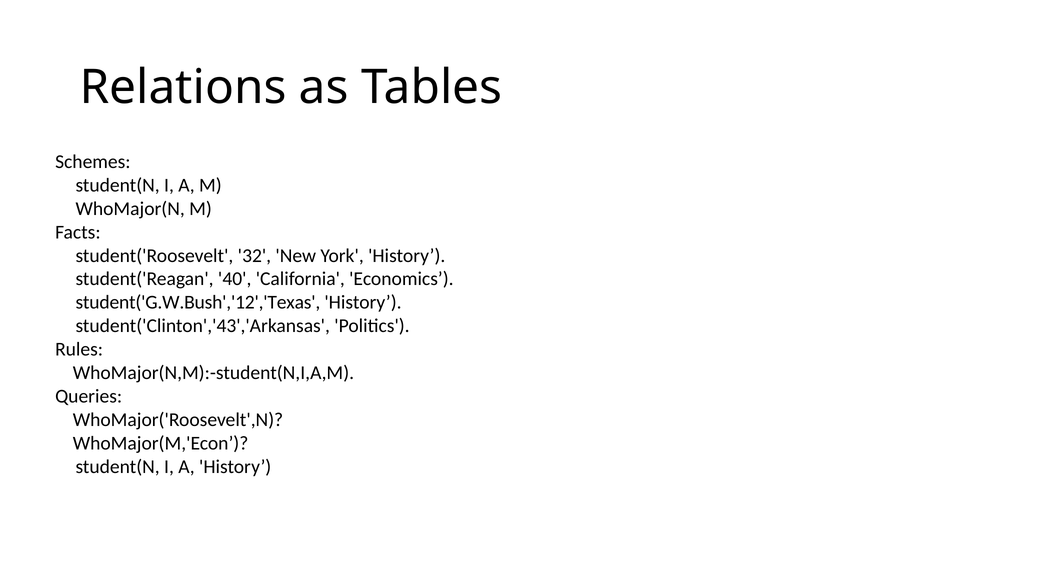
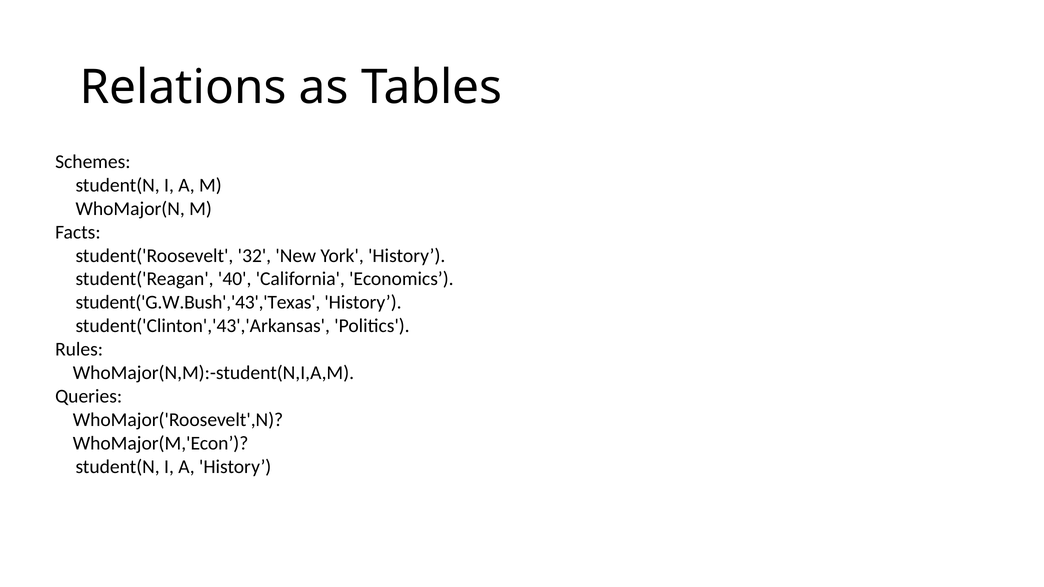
student('G.W.Bush','12','Texas: student('G.W.Bush','12','Texas -> student('G.W.Bush','43','Texas (198, 303)
